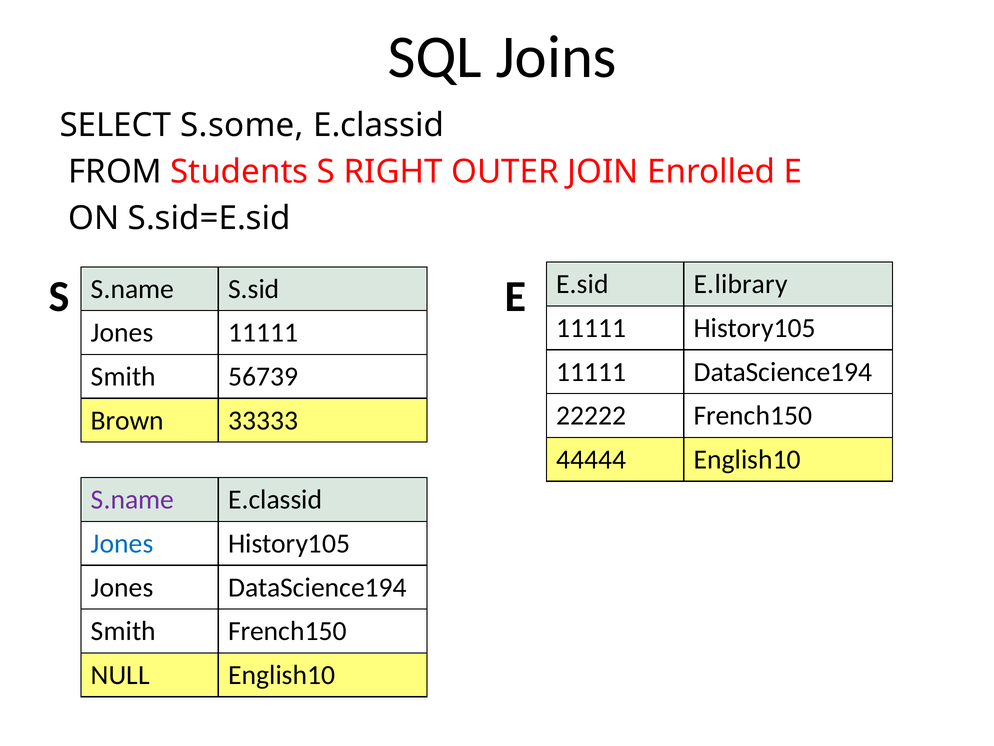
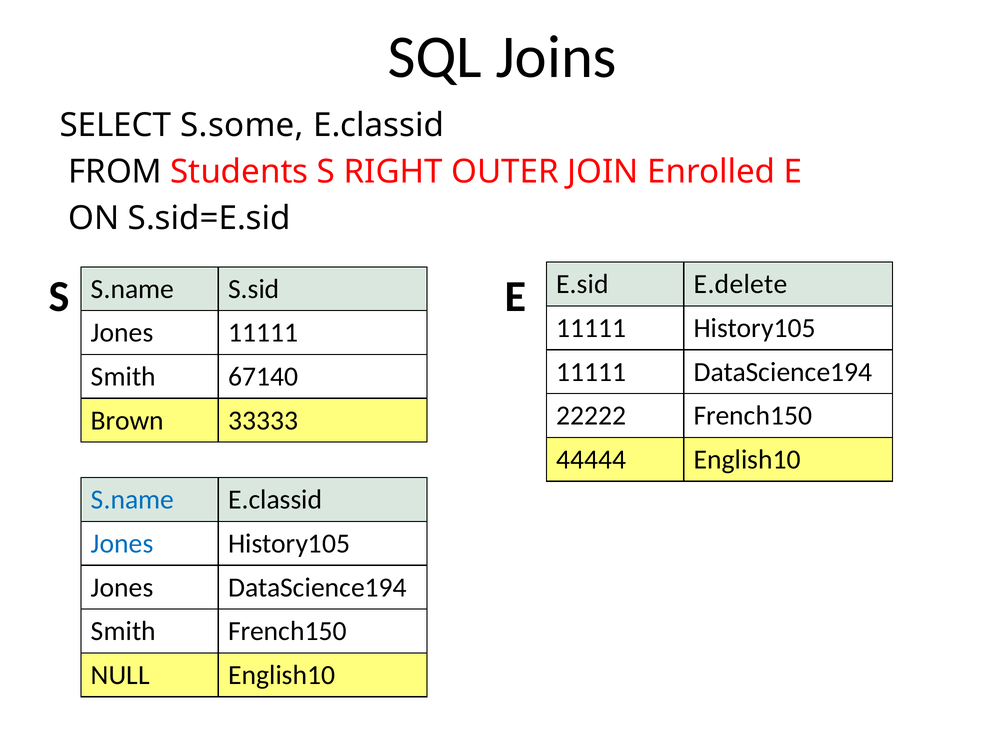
E.library: E.library -> E.delete (741, 284)
56739: 56739 -> 67140 (263, 376)
S.name colour: purple -> blue (133, 499)
